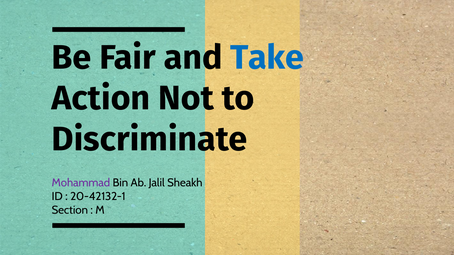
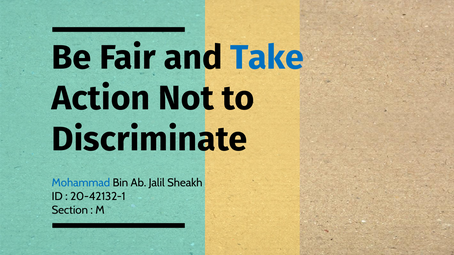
Mohammad colour: purple -> blue (81, 183)
